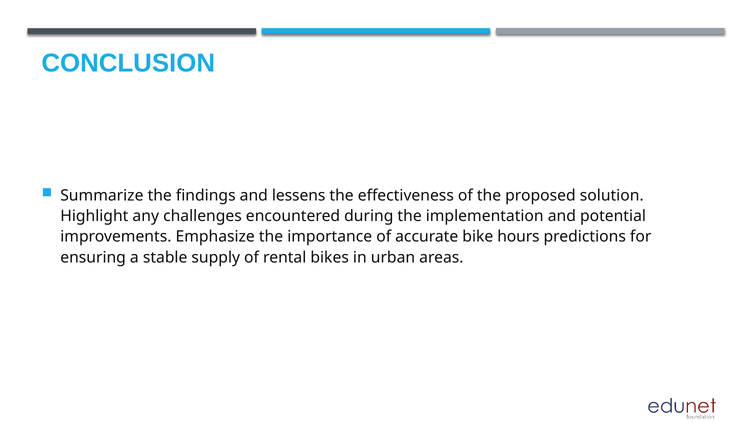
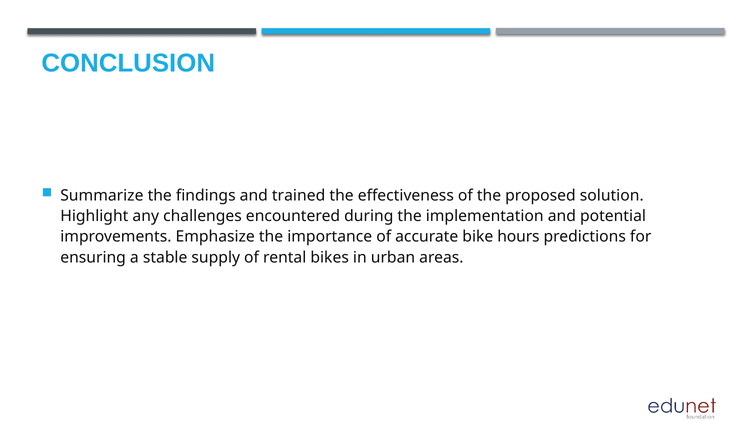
lessens: lessens -> trained (299, 195)
